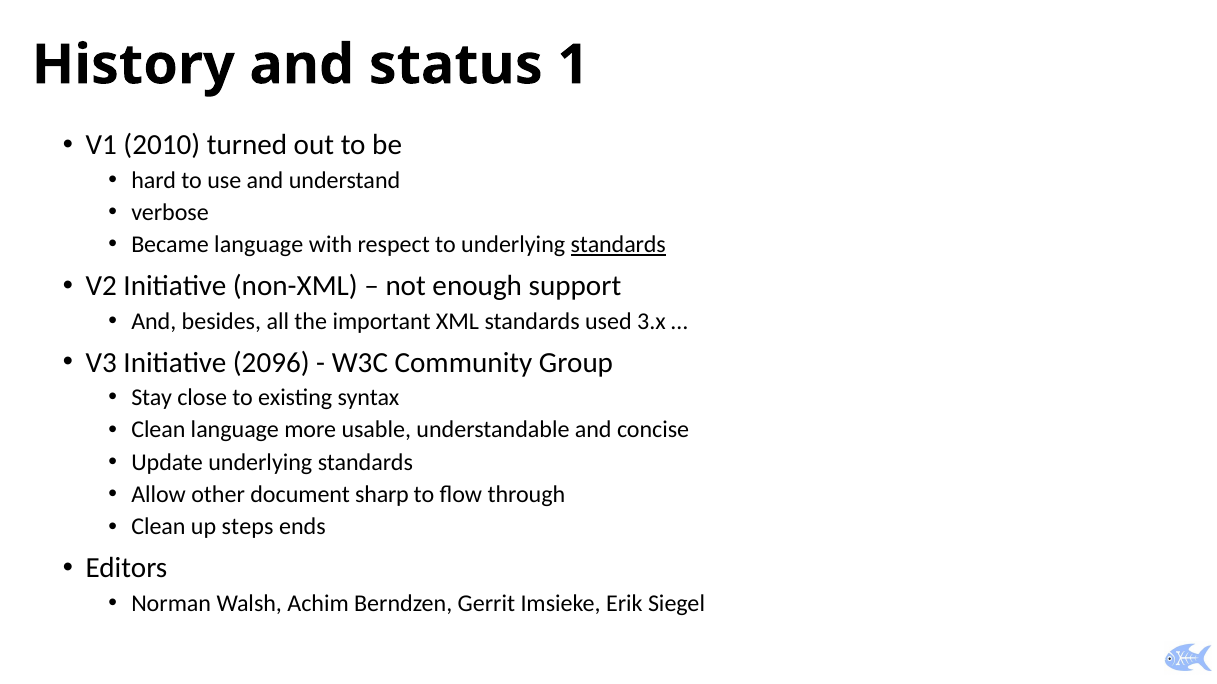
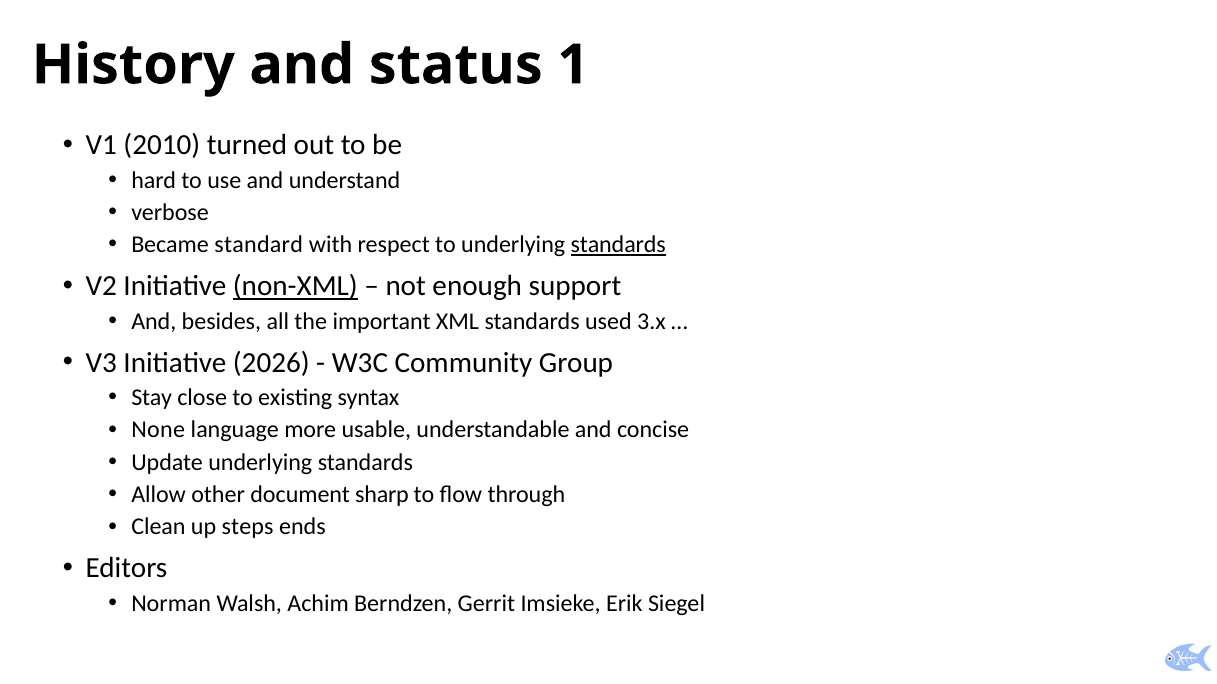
Became language: language -> standard (259, 245)
non-XML underline: none -> present (295, 286)
2096: 2096 -> 2026 (271, 363)
Clean: Clean -> None (158, 430)
